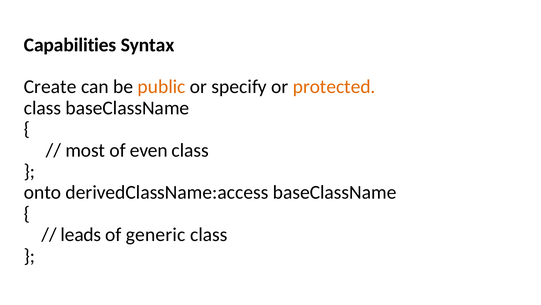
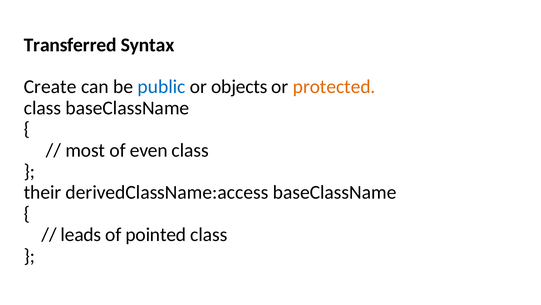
Capabilities: Capabilities -> Transferred (70, 45)
public colour: orange -> blue (162, 87)
specify: specify -> objects (239, 87)
onto: onto -> their (43, 192)
generic: generic -> pointed (156, 234)
